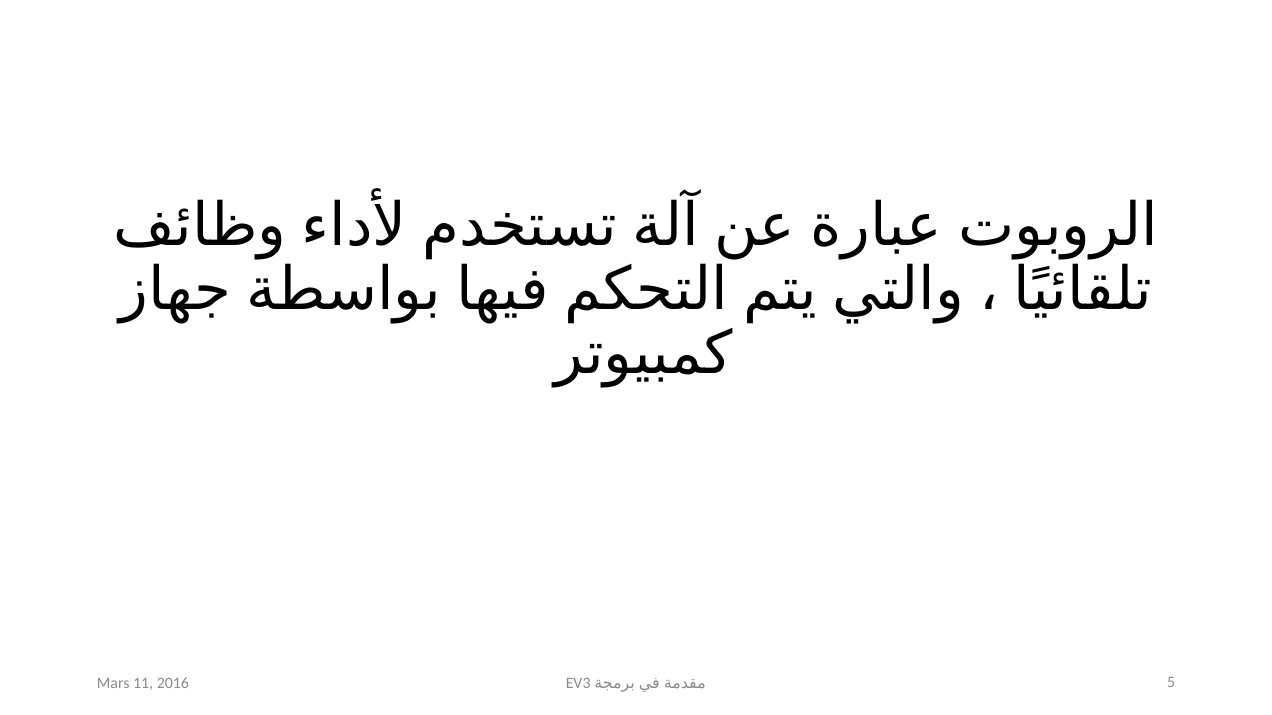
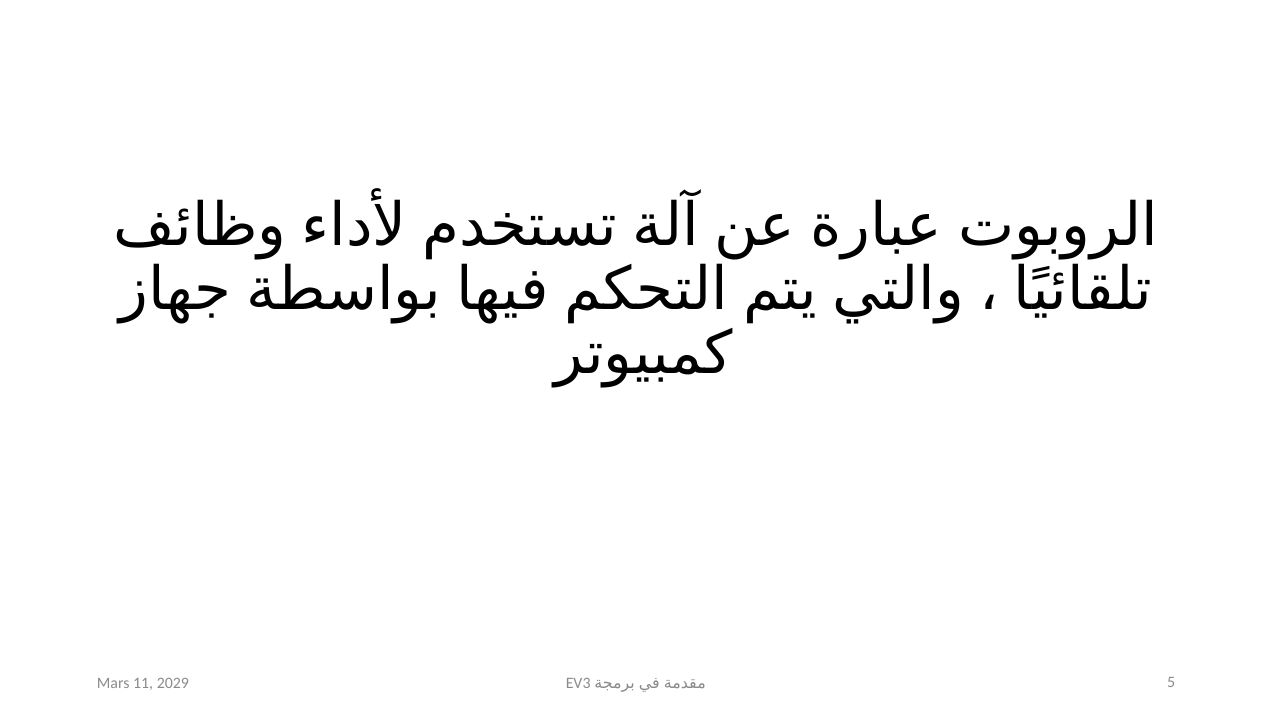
2016: 2016 -> 2029 (173, 683)
